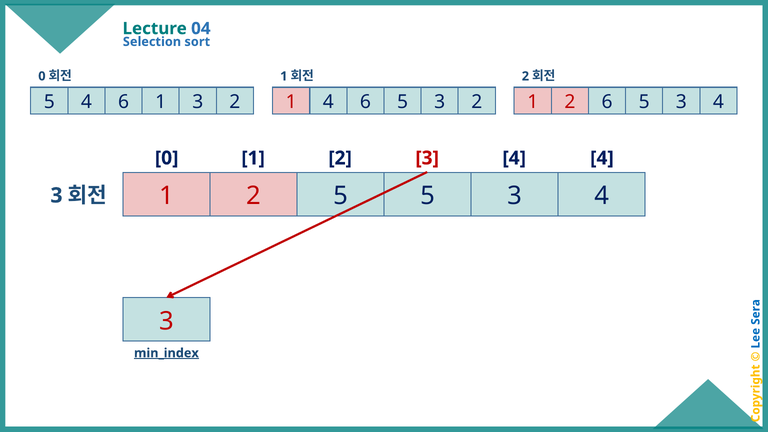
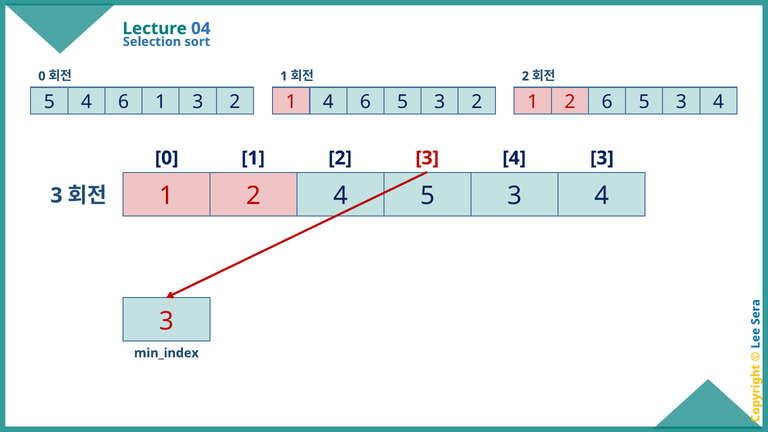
4 4: 4 -> 3 (602, 158)
2 5: 5 -> 4 (340, 196)
min_index underline: present -> none (166, 353)
